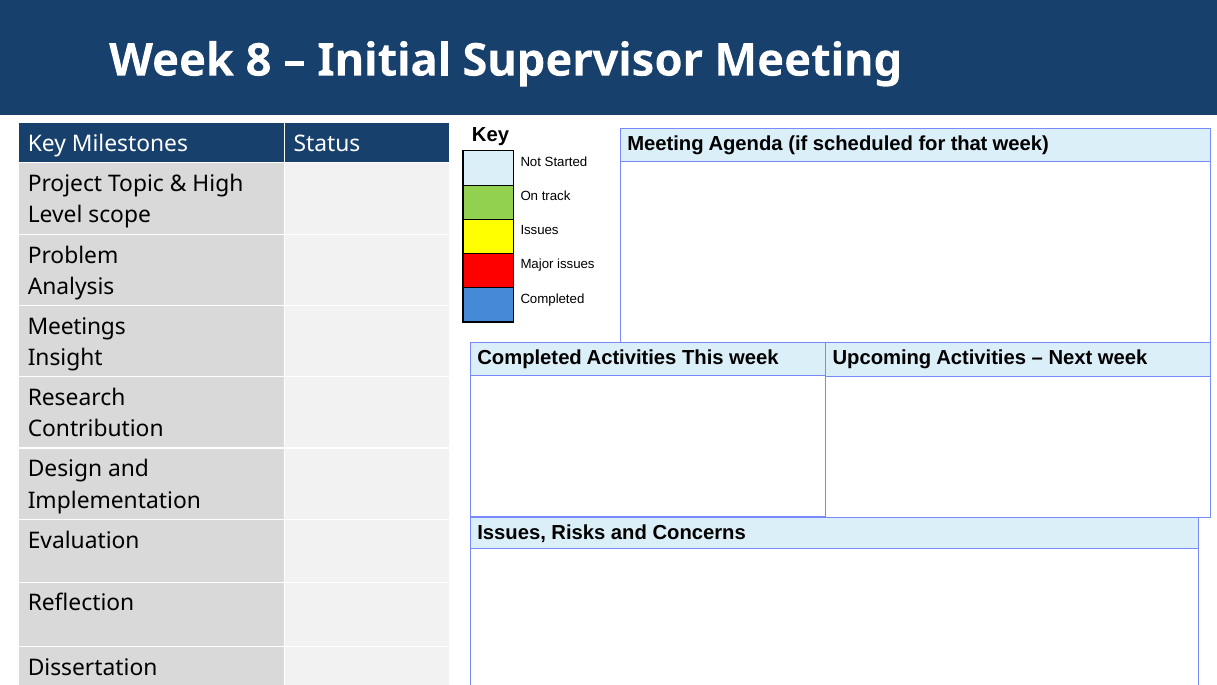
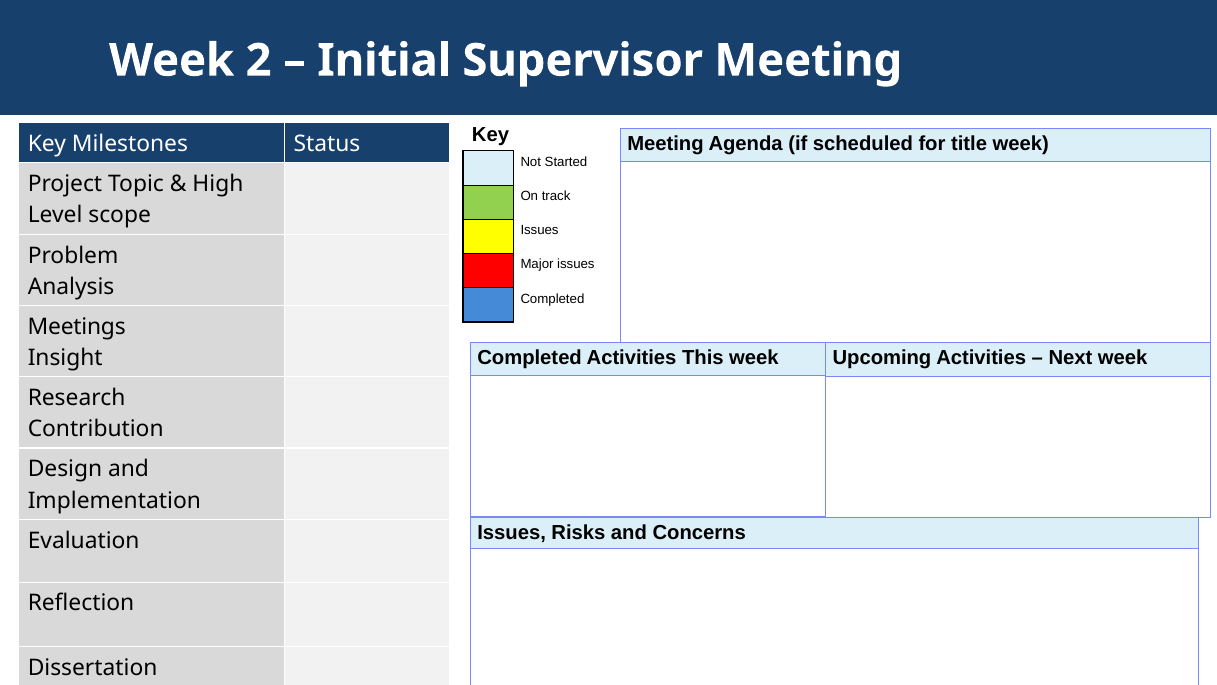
8: 8 -> 2 (259, 61)
that: that -> title (969, 143)
